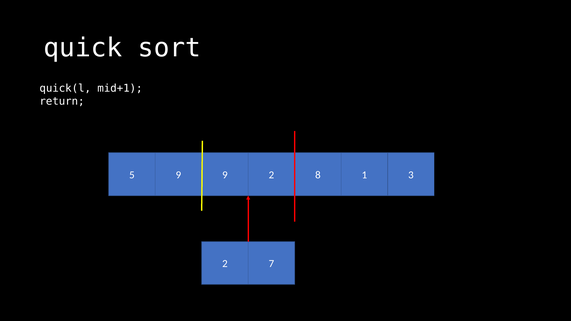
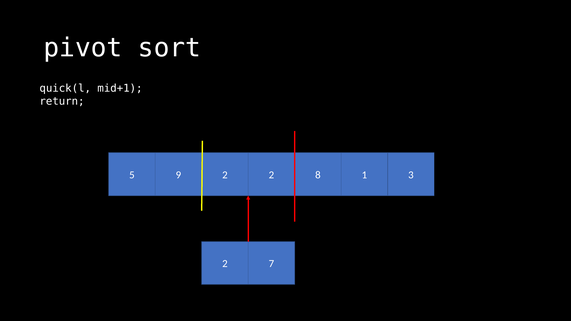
quick: quick -> pivot (83, 48)
9 9: 9 -> 2 (225, 175)
